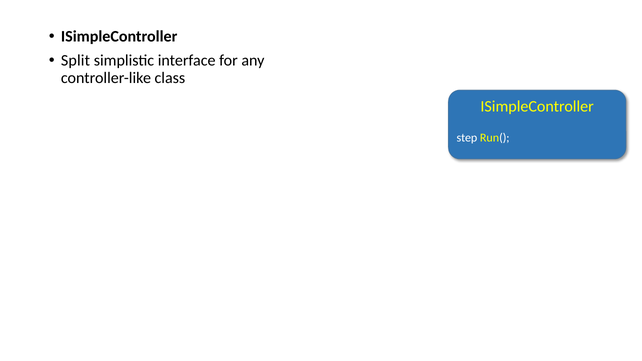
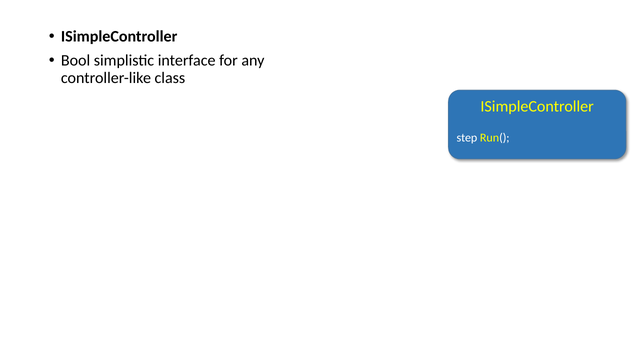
Split: Split -> Bool (76, 61)
